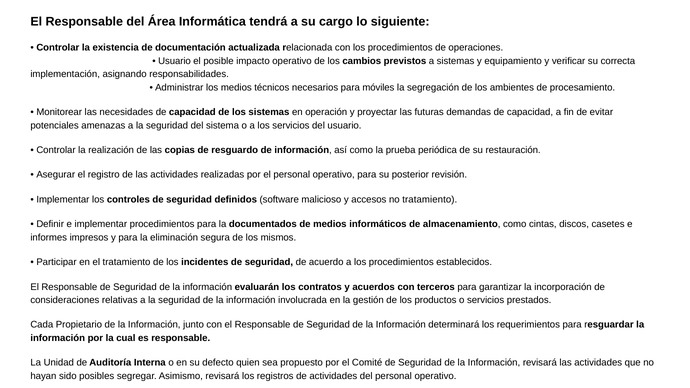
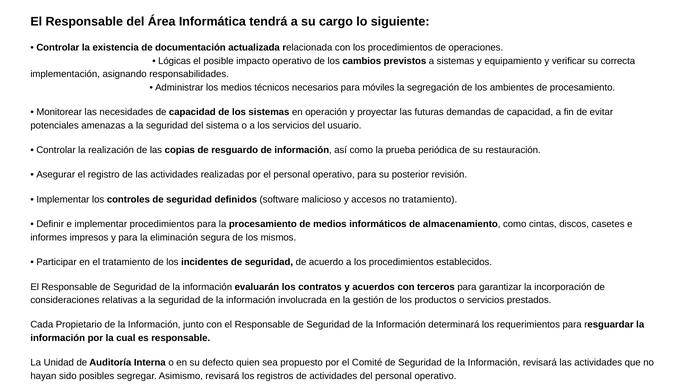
Usuario: Usuario -> Lógicas (174, 61)
la documentados: documentados -> procesamiento (263, 224)
